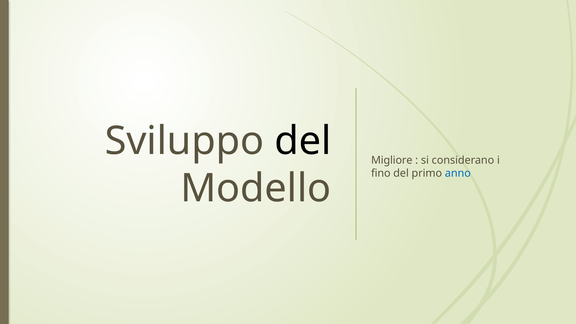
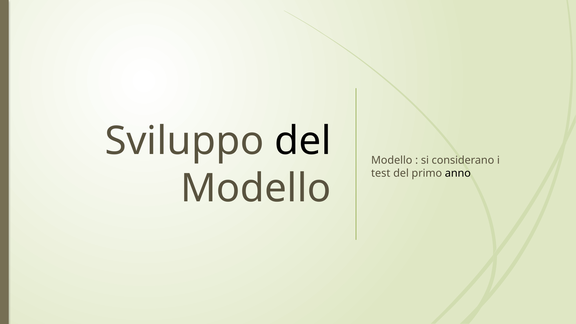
Migliore: Migliore -> Modello (392, 160)
fino: fino -> test (381, 173)
anno colour: blue -> black (458, 173)
